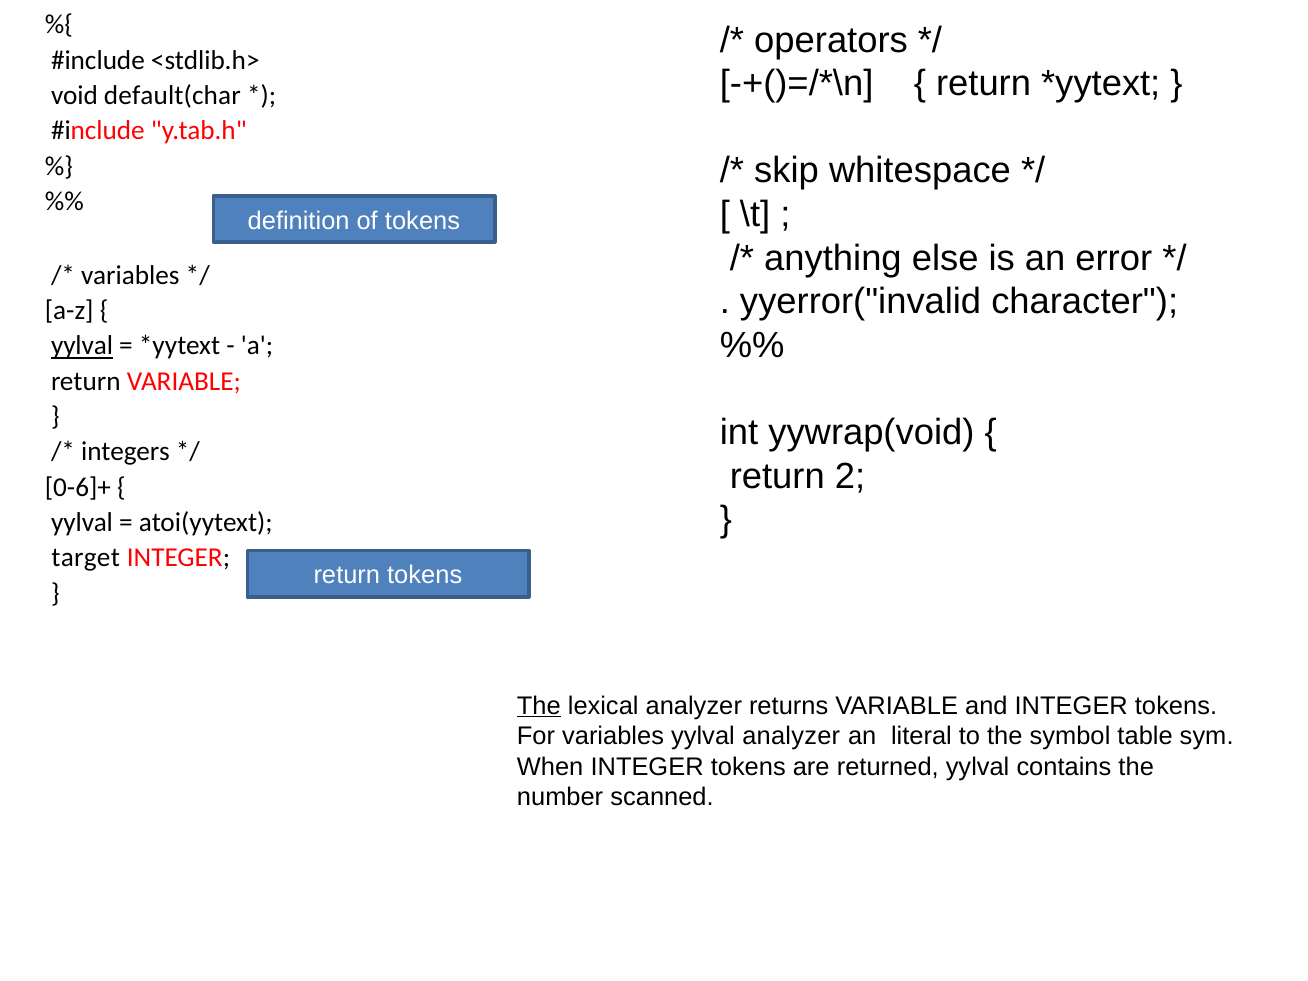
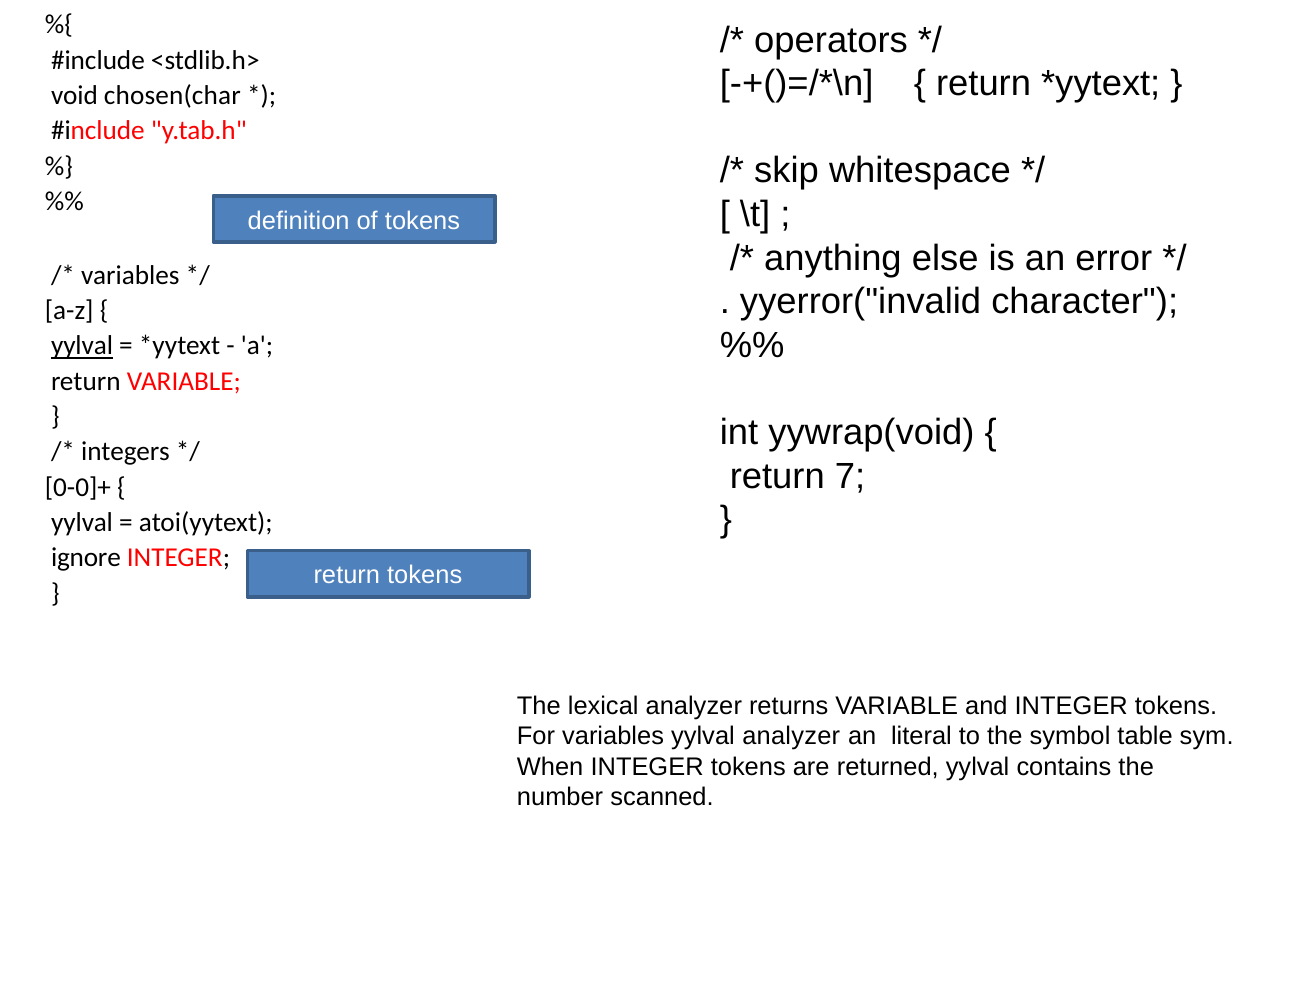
default(char: default(char -> chosen(char (172, 95)
2: 2 -> 7 (850, 476)
0-6]+: 0-6]+ -> 0-0]+ (78, 487)
target: target -> ignore (86, 558)
The underline: present -> none (539, 706)
